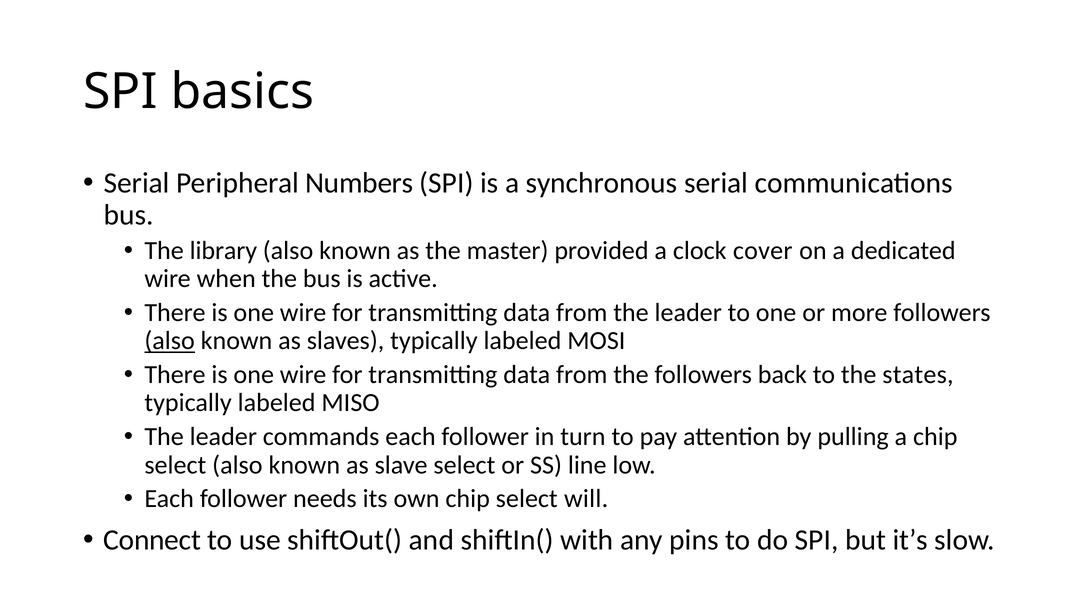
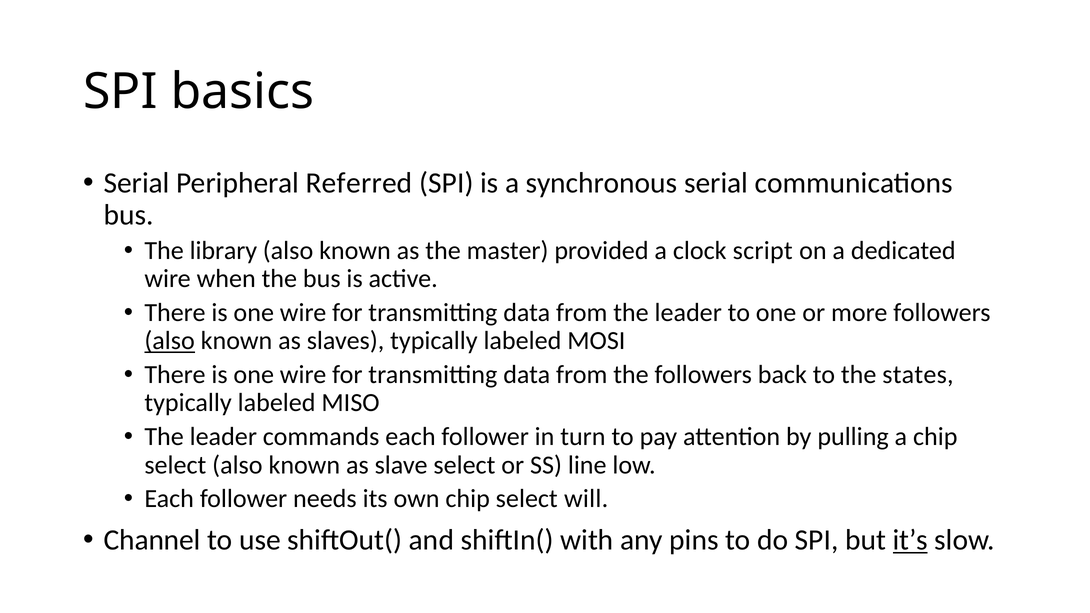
Numbers: Numbers -> Referred (359, 183)
cover: cover -> script (763, 251)
Connect: Connect -> Channel (152, 540)
it’s underline: none -> present (910, 540)
